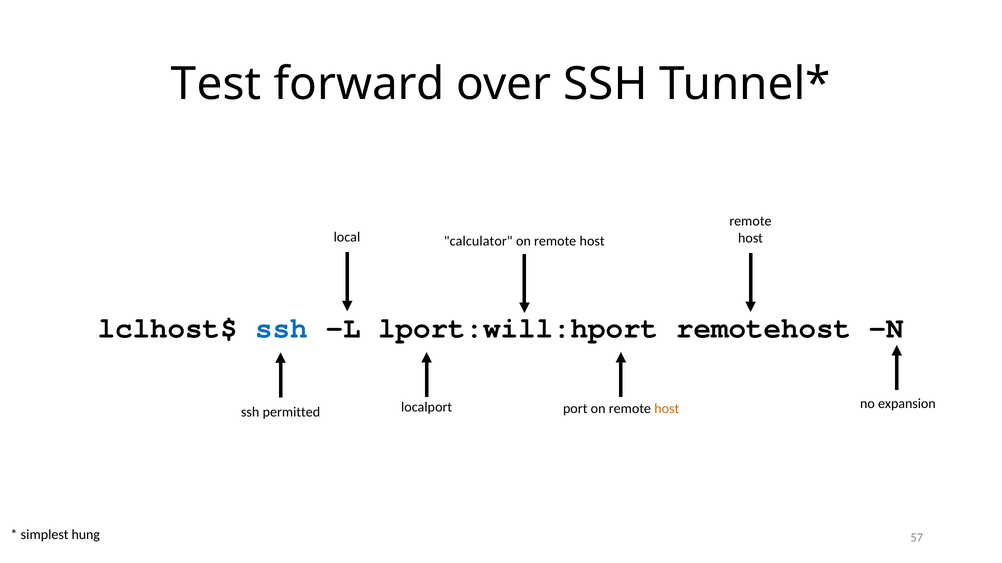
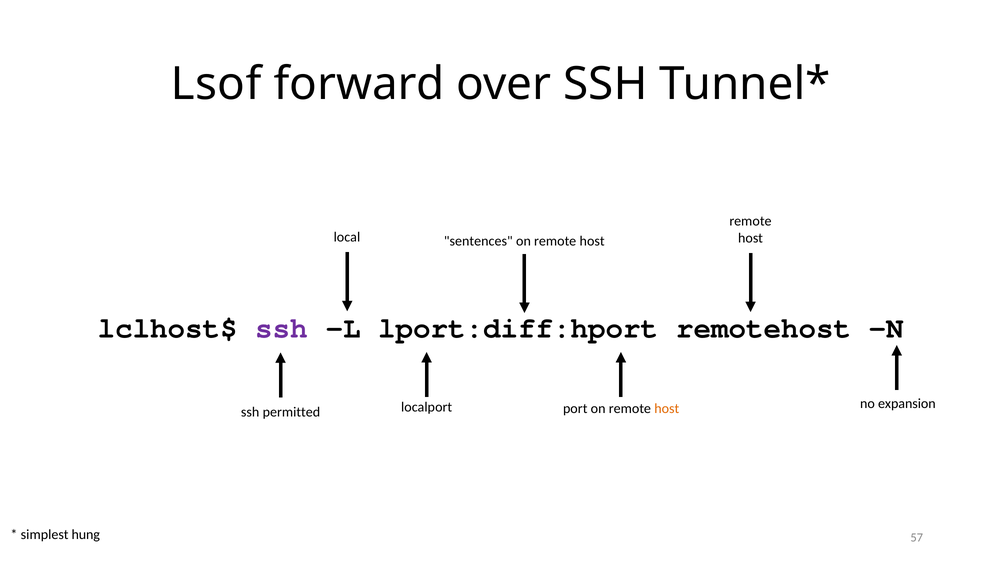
Test: Test -> Lsof (216, 84)
calculator: calculator -> sentences (478, 241)
ssh colour: blue -> purple (282, 329)
lport:will:hport: lport:will:hport -> lport:diff:hport (518, 329)
